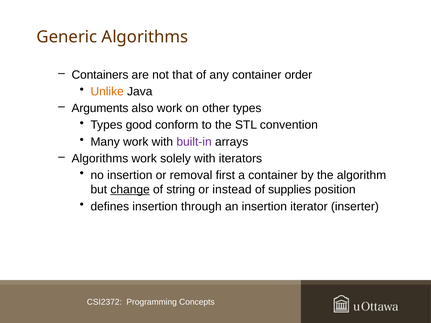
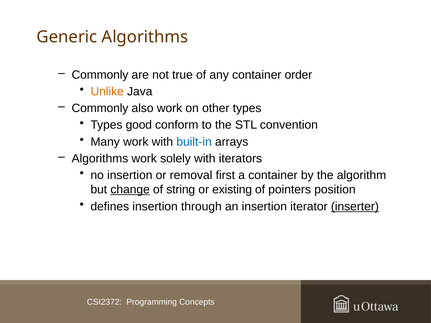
Containers: Containers -> Commonly (100, 75)
that: that -> true (182, 75)
Arguments: Arguments -> Commonly (100, 108)
built-in colour: purple -> blue (194, 142)
instead: instead -> existing (232, 190)
supplies: supplies -> pointers (290, 190)
inserter underline: none -> present (355, 207)
